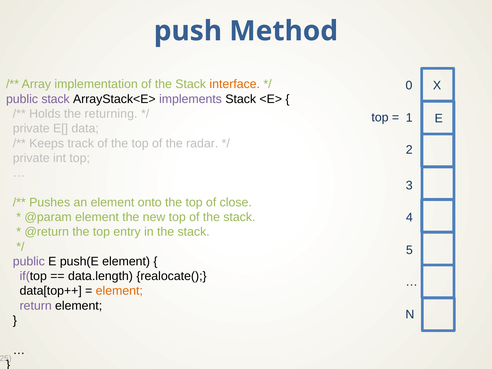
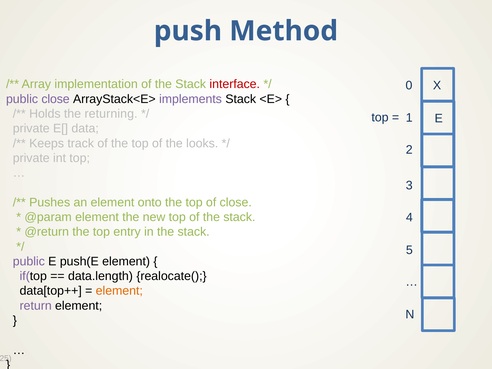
interface colour: orange -> red (235, 84)
public stack: stack -> close (56, 99)
radar: radar -> looks (202, 143)
